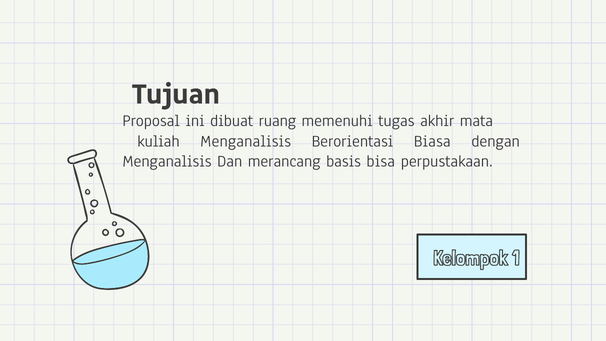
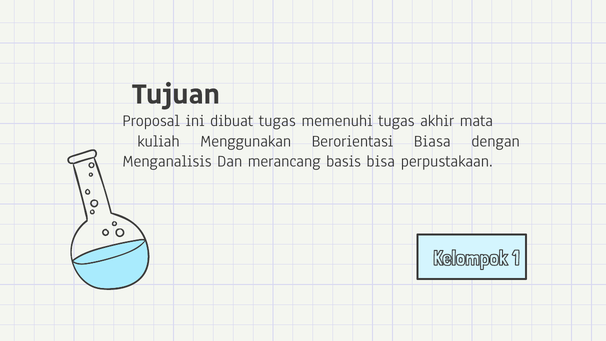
dibuat ruang: ruang -> tugas (277, 121)
kuliah Menganalisis: Menganalisis -> Menggunakan (246, 141)
